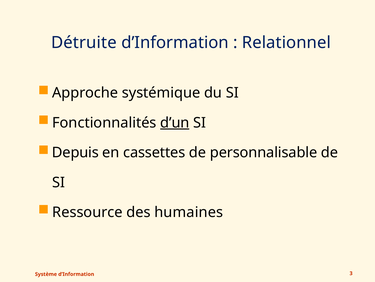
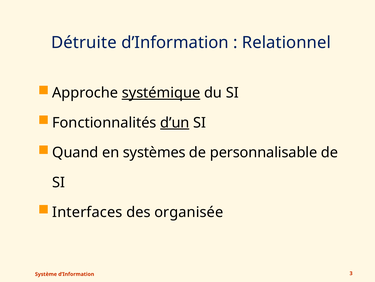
systémique underline: none -> present (161, 93)
Depuis: Depuis -> Quand (75, 152)
cassettes: cassettes -> systèmes (154, 152)
Ressource: Ressource -> Interfaces (87, 212)
humaines: humaines -> organisée (189, 212)
